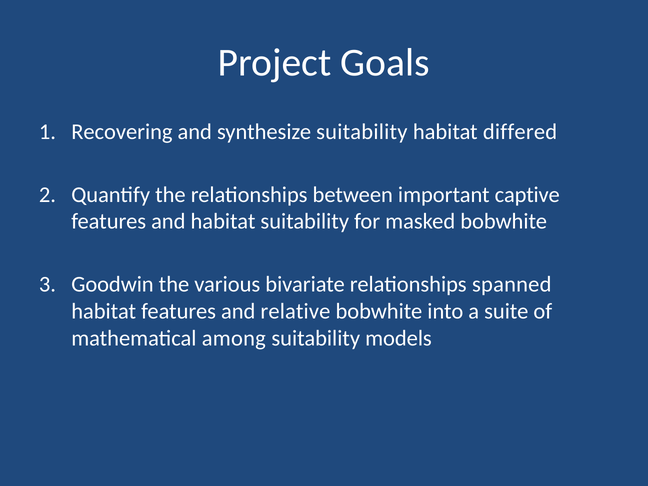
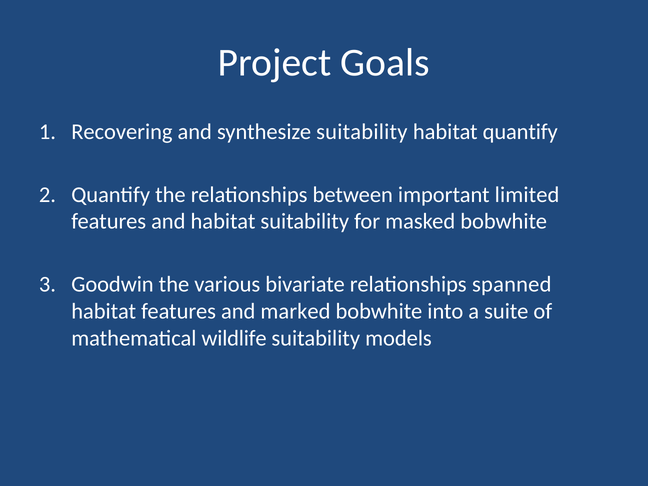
habitat differed: differed -> quantify (520, 132)
captive: captive -> limited (527, 195)
relative: relative -> marked (295, 311)
among: among -> wildlife (234, 338)
